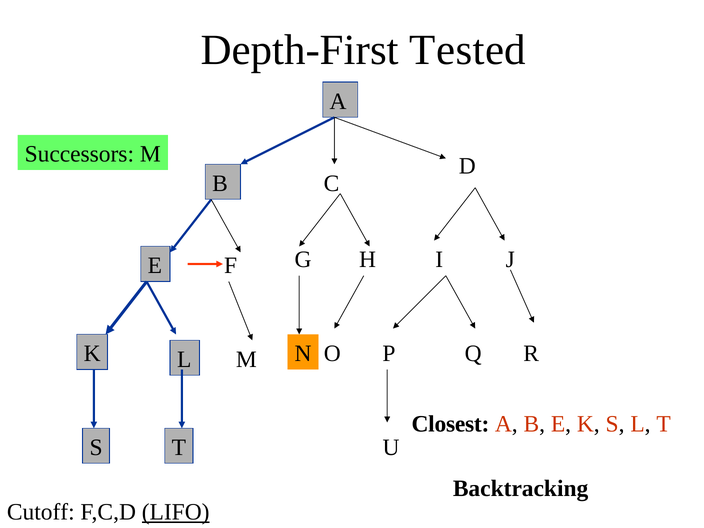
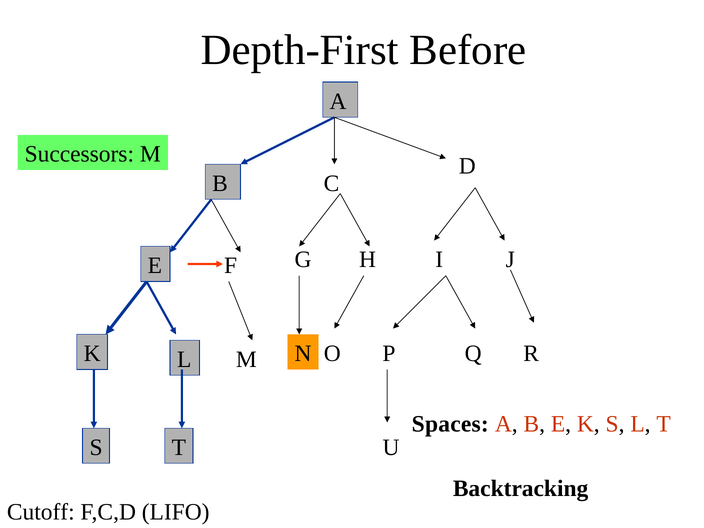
Tested: Tested -> Before (468, 50)
Closest: Closest -> Spaces (450, 424)
LIFO underline: present -> none (176, 512)
